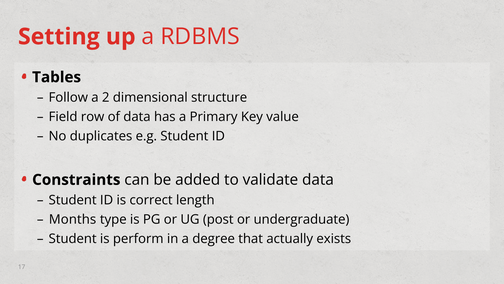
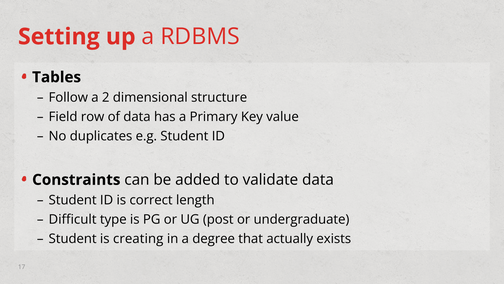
Months: Months -> Difficult (73, 219)
perform: perform -> creating (138, 238)
